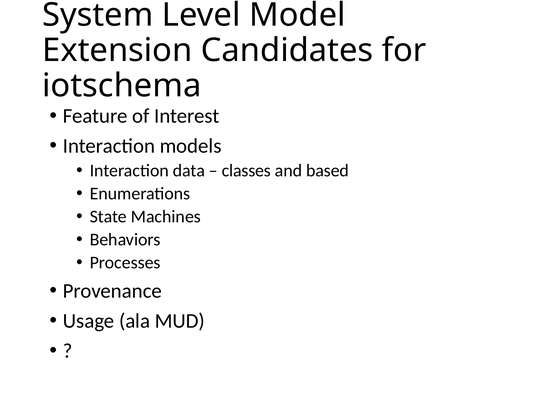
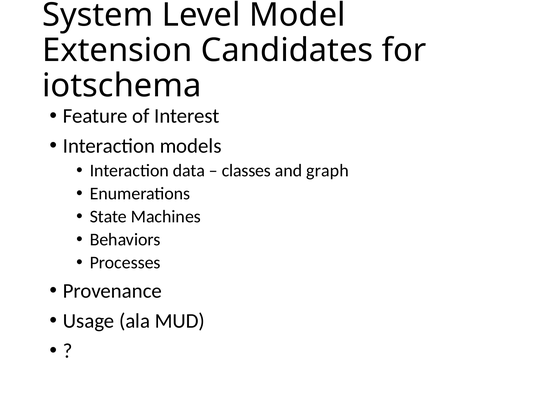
based: based -> graph (327, 171)
